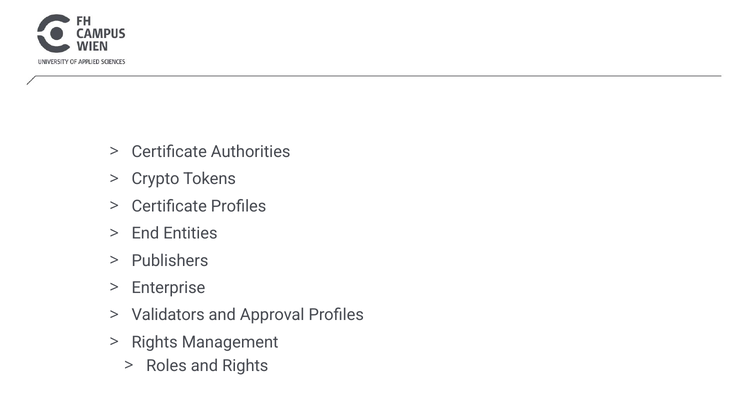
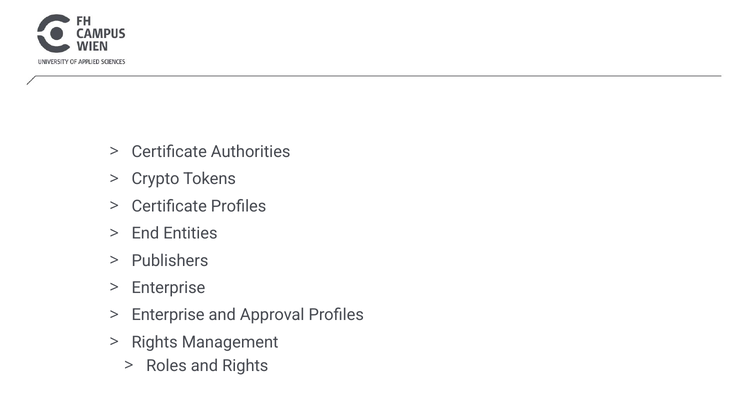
Validators: Validators -> Enterprise (168, 315)
